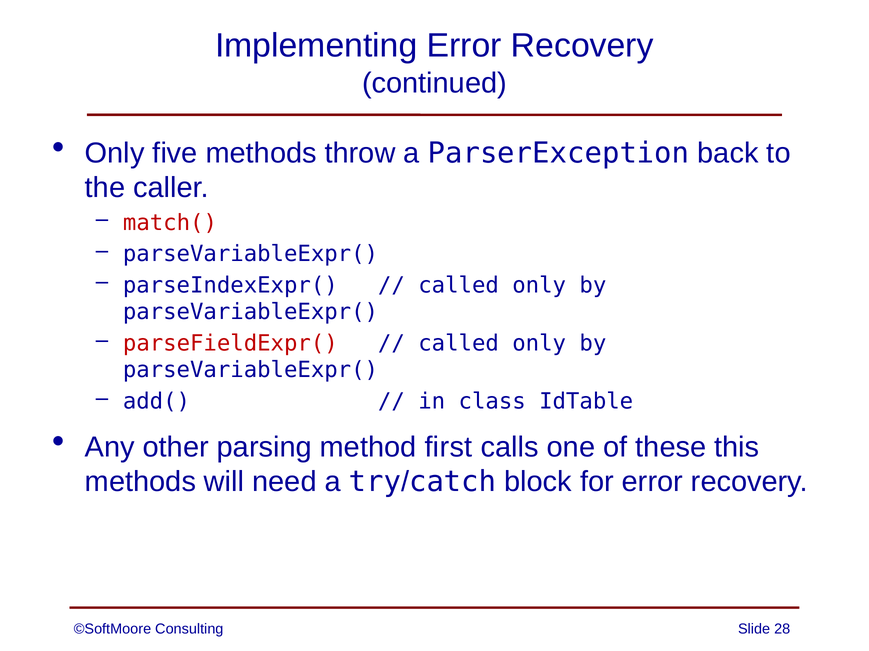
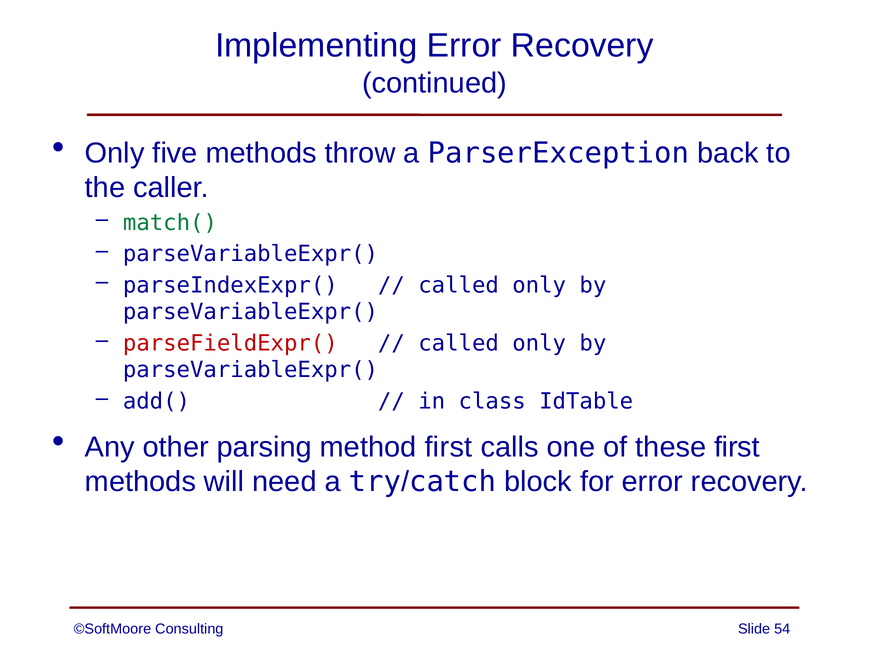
match( colour: red -> green (170, 223)
these this: this -> first (737, 448)
28: 28 -> 54 (782, 630)
